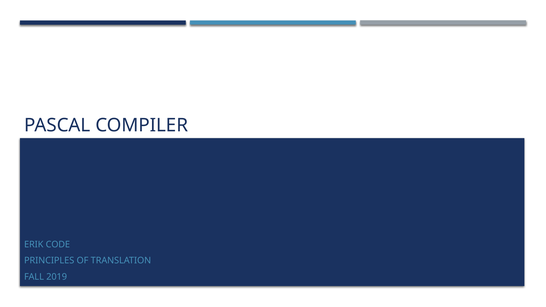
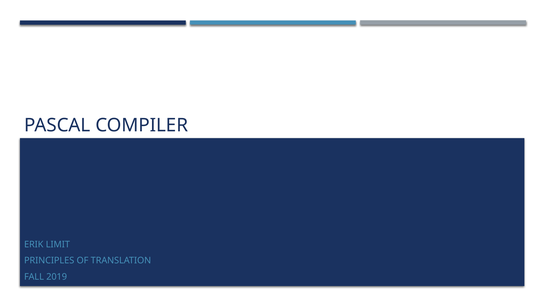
CODE: CODE -> LIMIT (58, 245)
